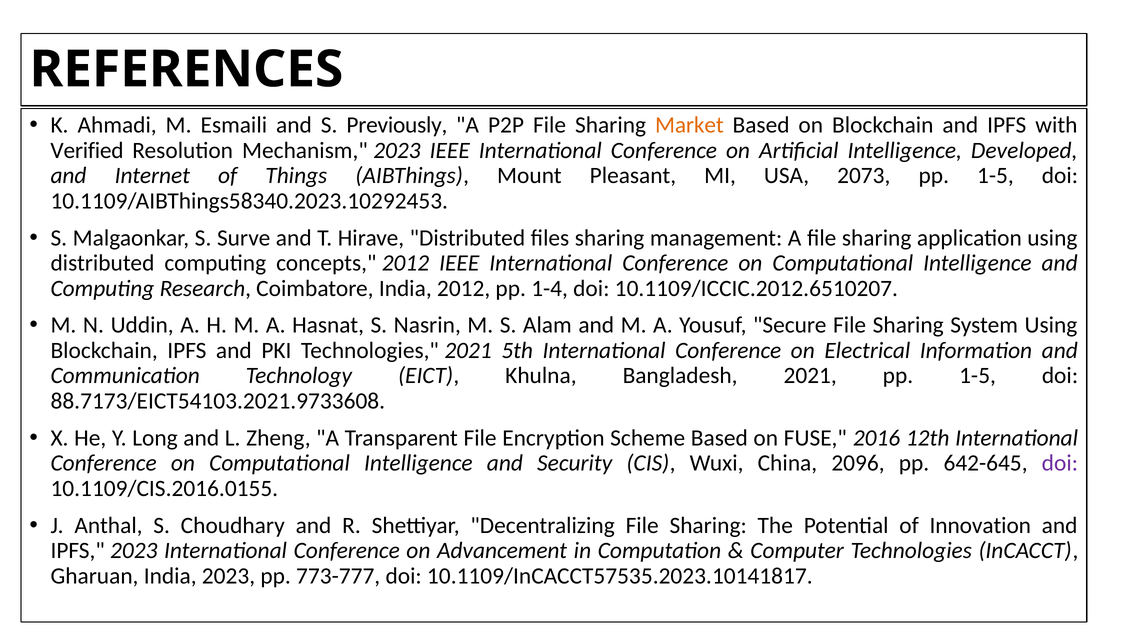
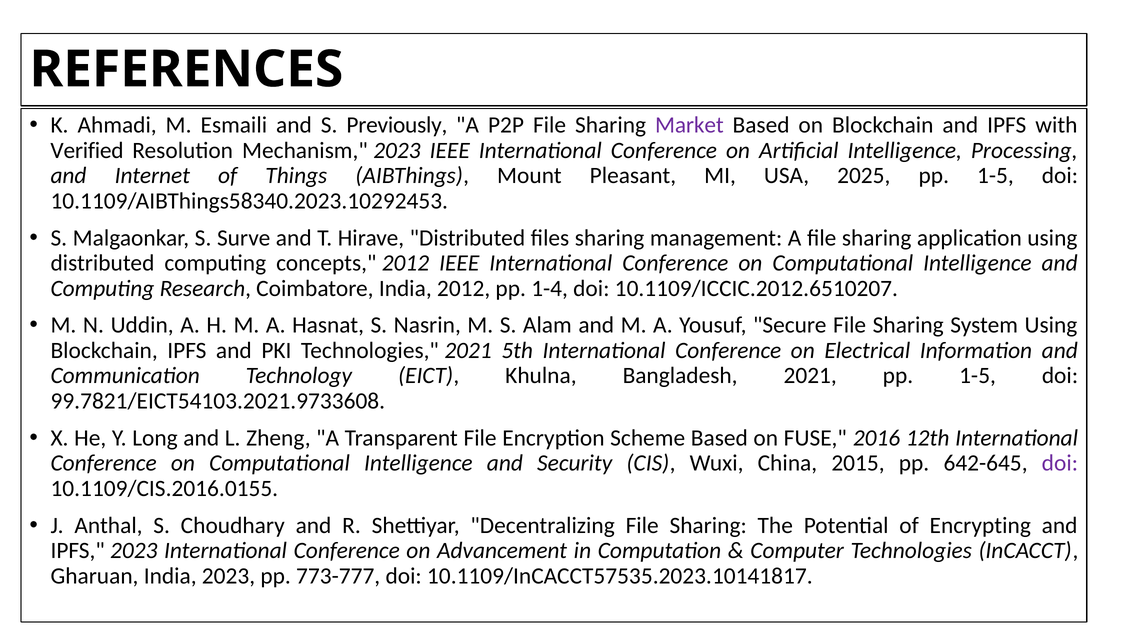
Market colour: orange -> purple (689, 125)
Developed: Developed -> Processing (1024, 150)
2073: 2073 -> 2025 (864, 176)
88.7173/EICT54103.2021.9733608: 88.7173/EICT54103.2021.9733608 -> 99.7821/EICT54103.2021.9733608 (218, 401)
2096: 2096 -> 2015 (858, 463)
Innovation: Innovation -> Encrypting (980, 525)
